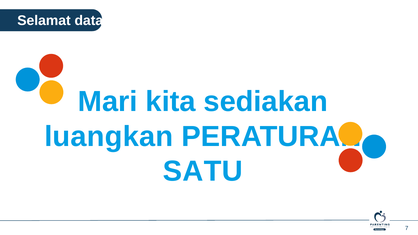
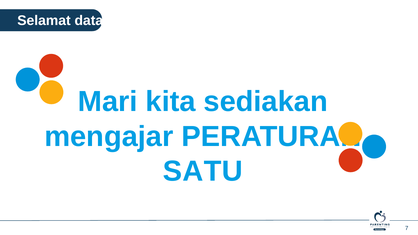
luangkan: luangkan -> mengajar (109, 137)
